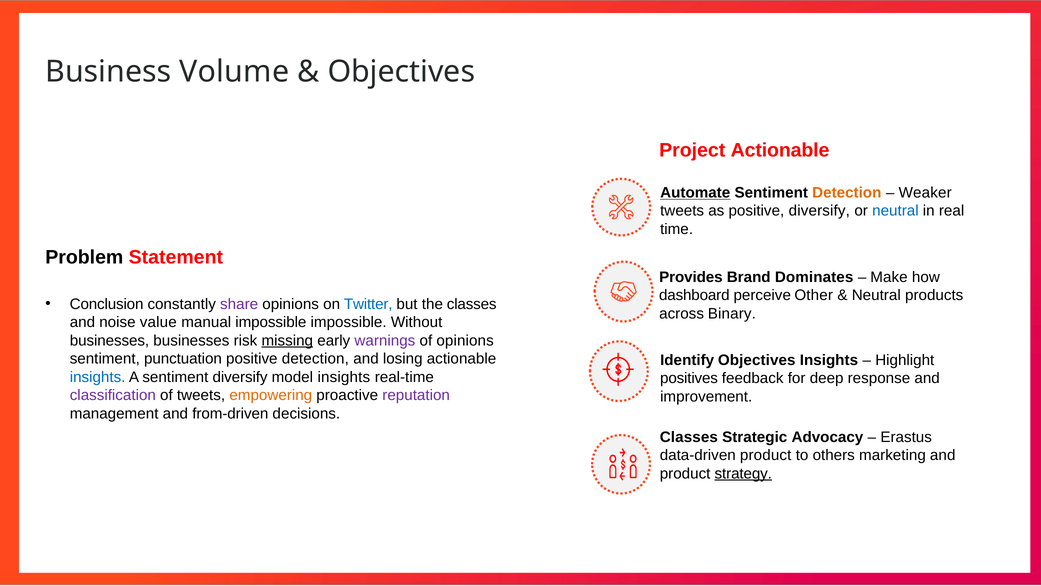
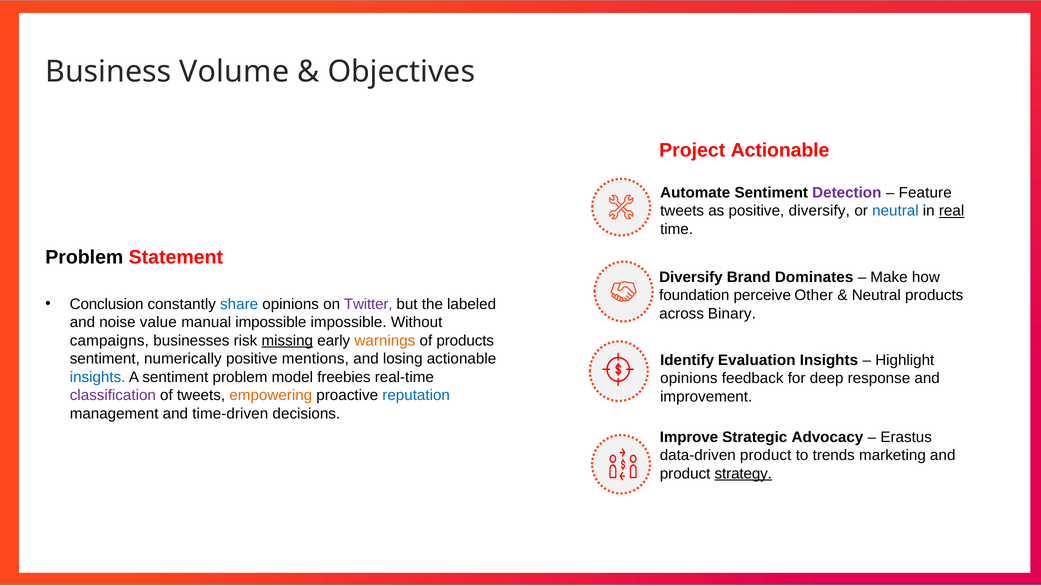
Automate underline: present -> none (695, 193)
Detection colour: orange -> purple (847, 193)
Weaker: Weaker -> Feature (925, 193)
real underline: none -> present (952, 211)
Provides: Provides -> Diversify (691, 277)
dashboard: dashboard -> foundation (694, 295)
share colour: purple -> blue (239, 304)
Twitter colour: blue -> purple (368, 304)
the classes: classes -> labeled (472, 304)
businesses: businesses -> campaigns (109, 340)
warnings colour: purple -> orange (385, 340)
of opinions: opinions -> products (465, 340)
punctuation: punctuation -> numerically (183, 359)
positive detection: detection -> mentions (315, 359)
Identify Objectives: Objectives -> Evaluation (757, 360)
sentiment diversify: diversify -> problem (240, 377)
model insights: insights -> freebies (344, 377)
positives: positives -> opinions (689, 378)
reputation colour: purple -> blue (416, 395)
from-driven: from-driven -> time-driven (230, 413)
Classes: Classes -> Improve (689, 437)
others: others -> trends (834, 455)
